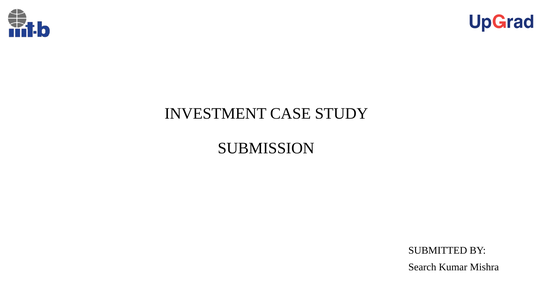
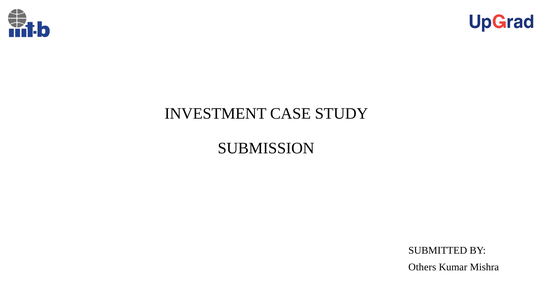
Search: Search -> Others (422, 267)
